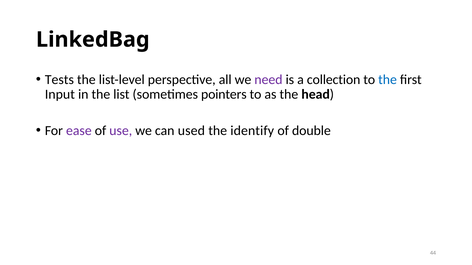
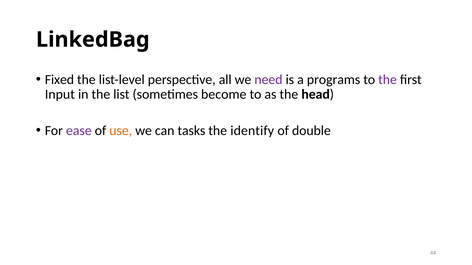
Tests: Tests -> Fixed (59, 80)
collection: collection -> programs (334, 80)
the colour: blue -> purple (388, 80)
pointers: pointers -> become (224, 95)
use colour: purple -> orange (121, 131)
used: used -> tasks (191, 131)
